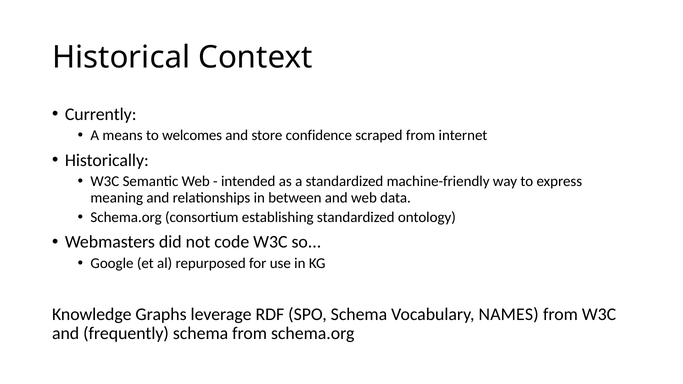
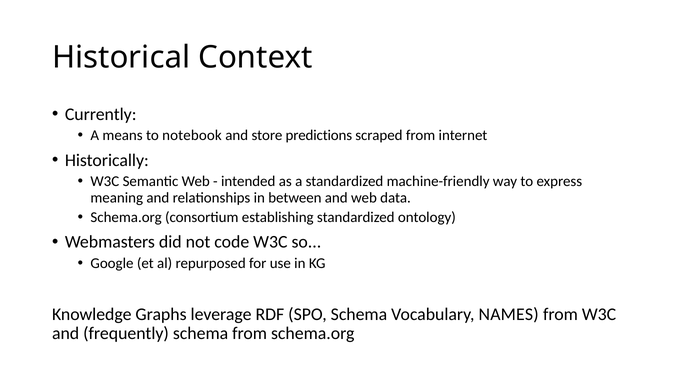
welcomes: welcomes -> notebook (192, 136)
confidence: confidence -> predictions (319, 136)
